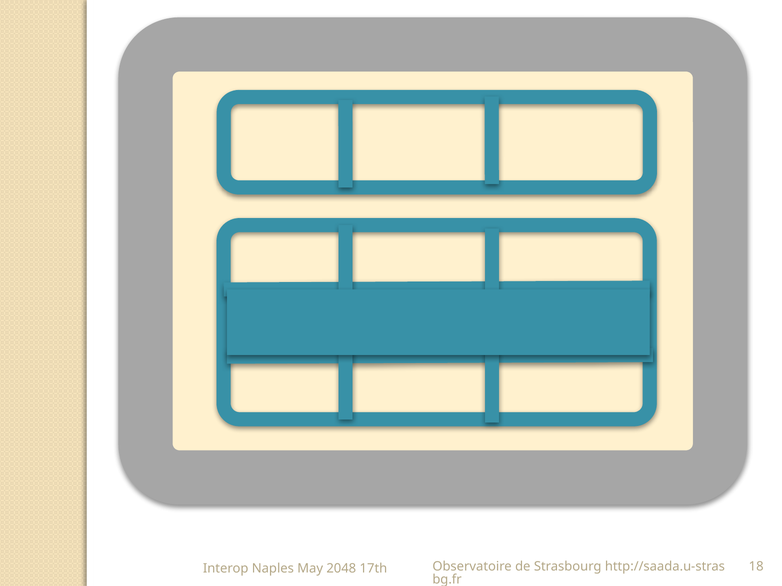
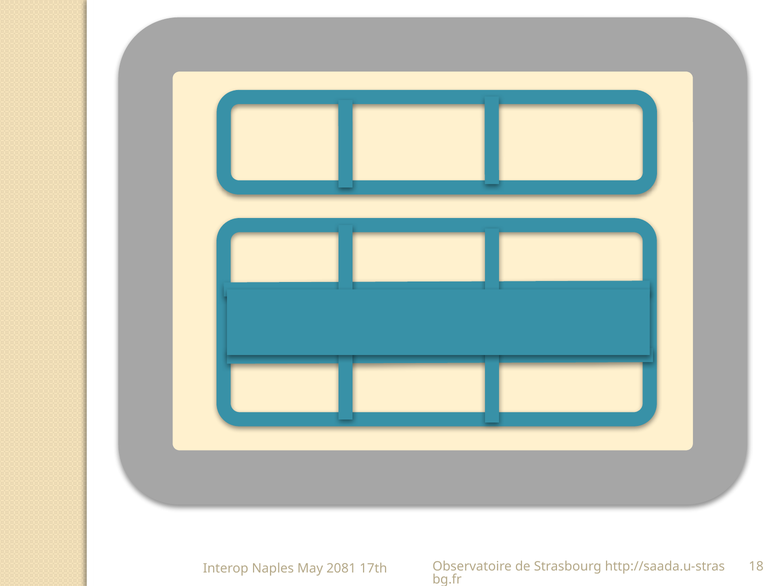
2048: 2048 -> 2081 (341, 569)
